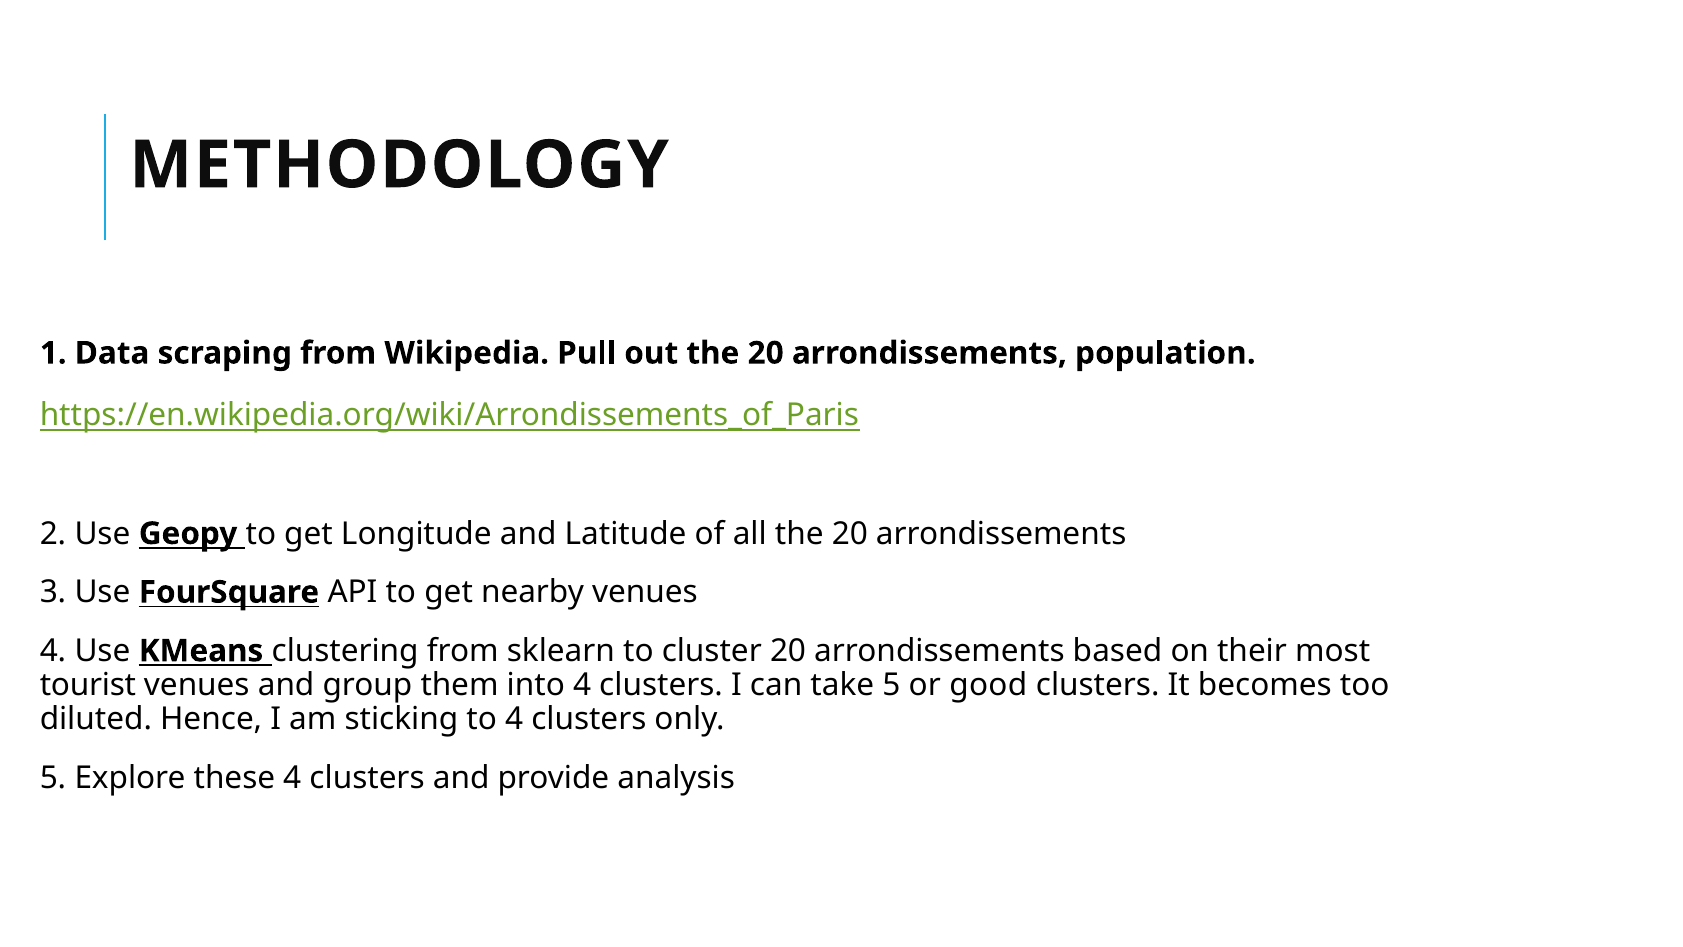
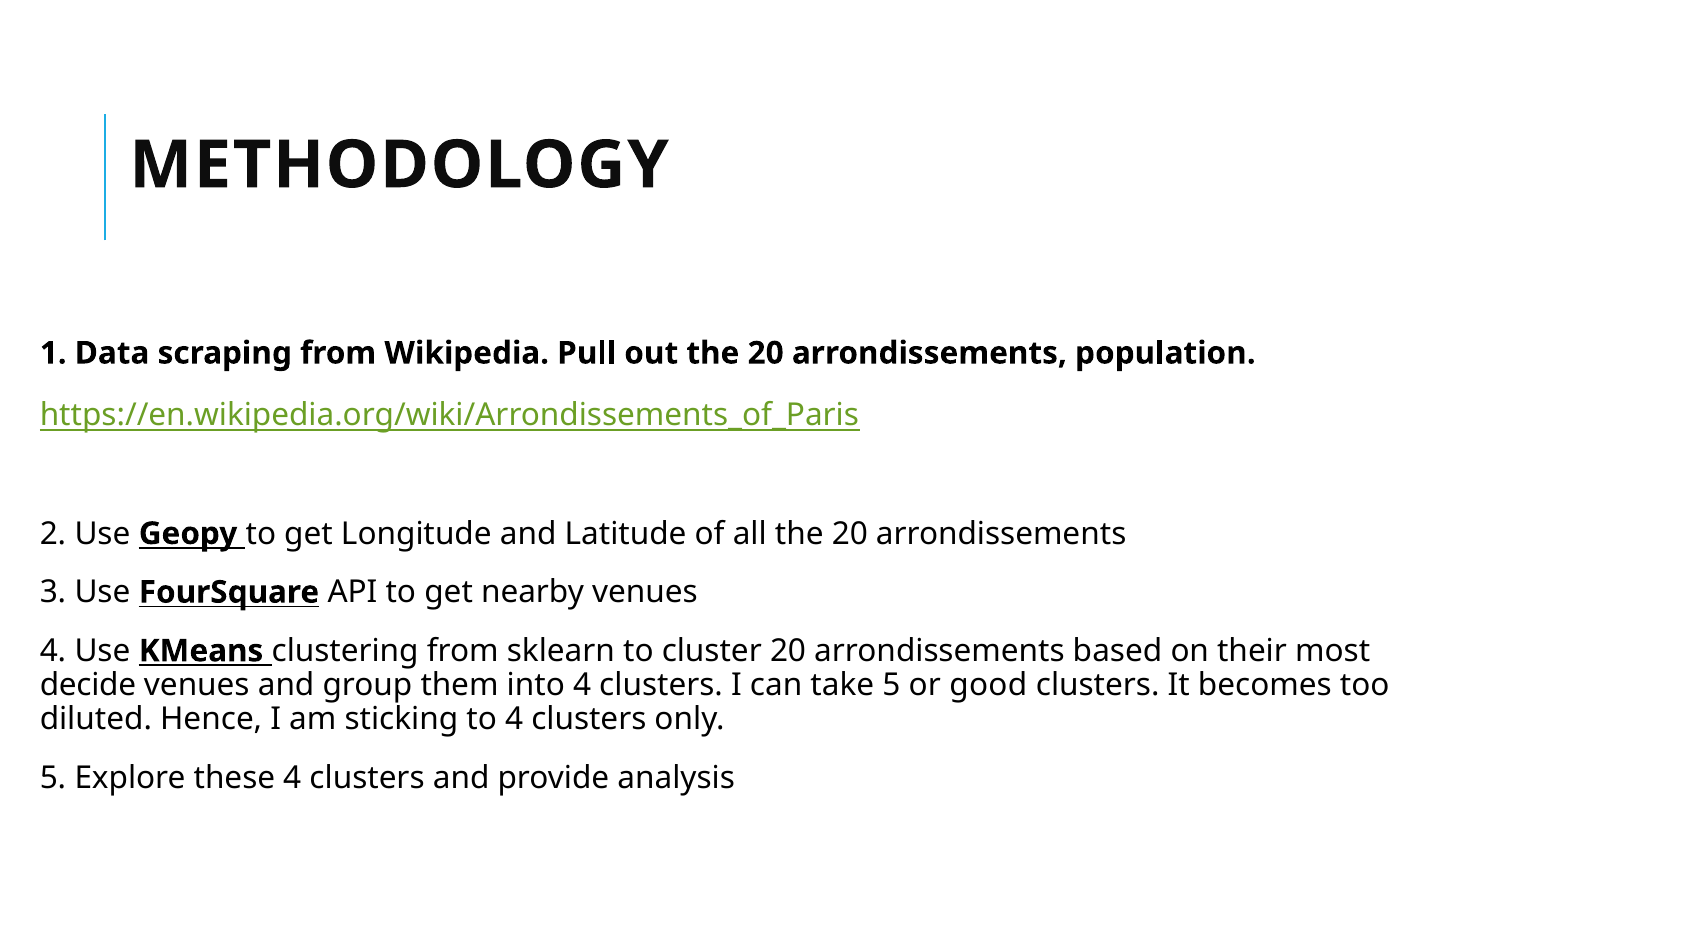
tourist: tourist -> decide (88, 685)
